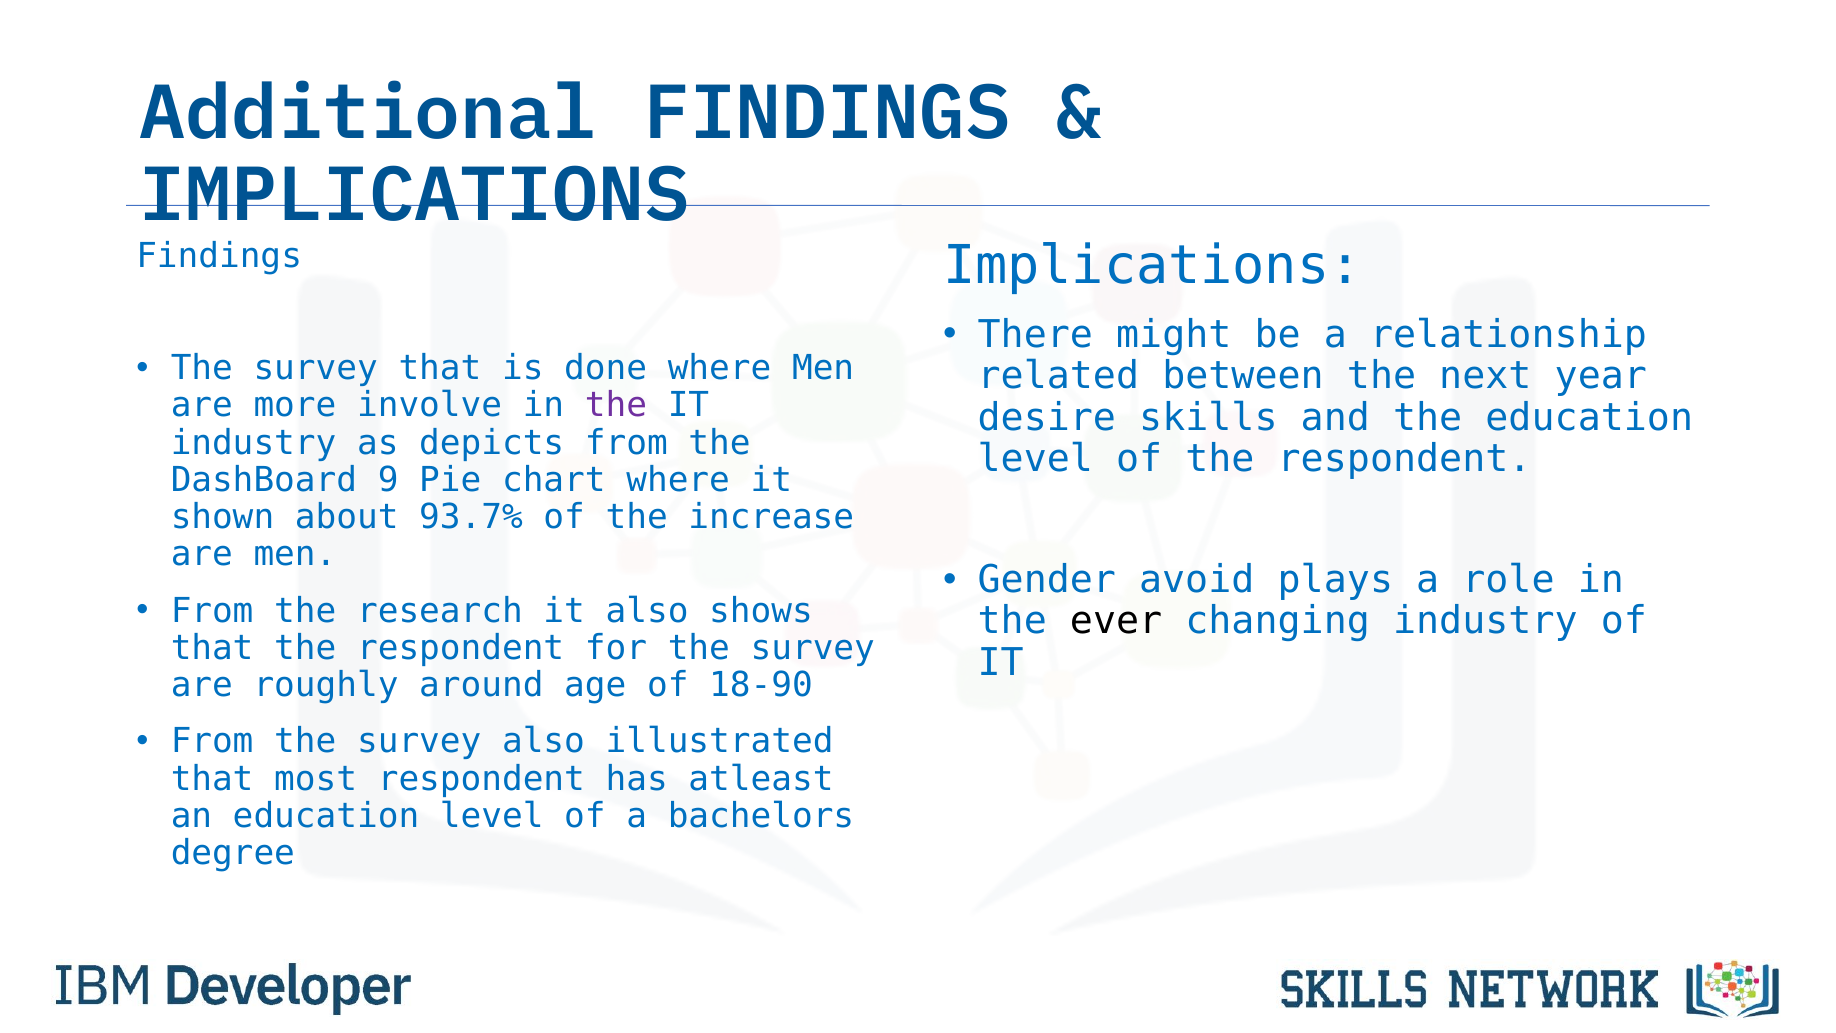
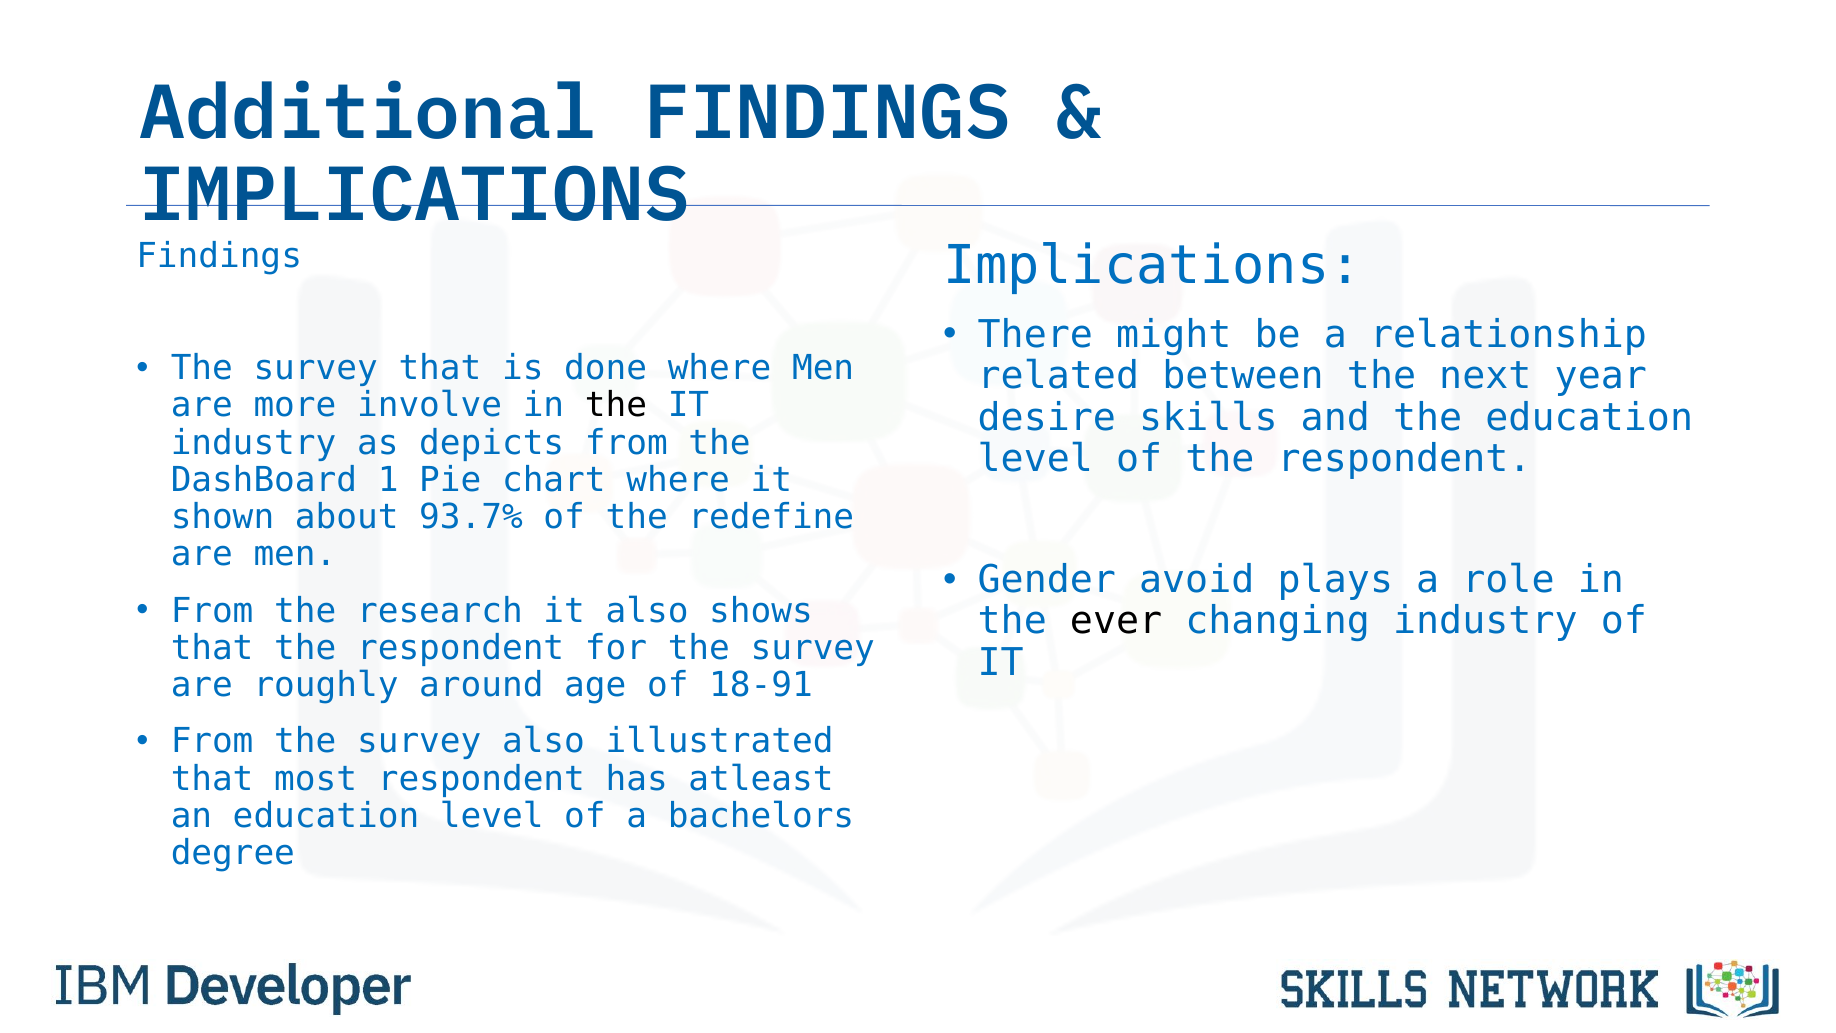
the colour: purple -> black (616, 406)
9: 9 -> 1 (388, 480)
increase: increase -> redefine (771, 517)
18-90: 18-90 -> 18-91 (761, 685)
